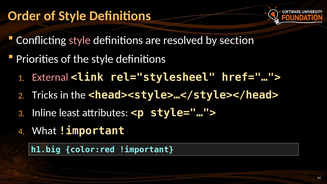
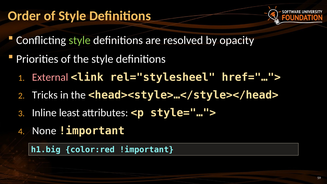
style colour: pink -> light green (80, 40)
section: section -> opacity (237, 40)
What: What -> None (44, 131)
